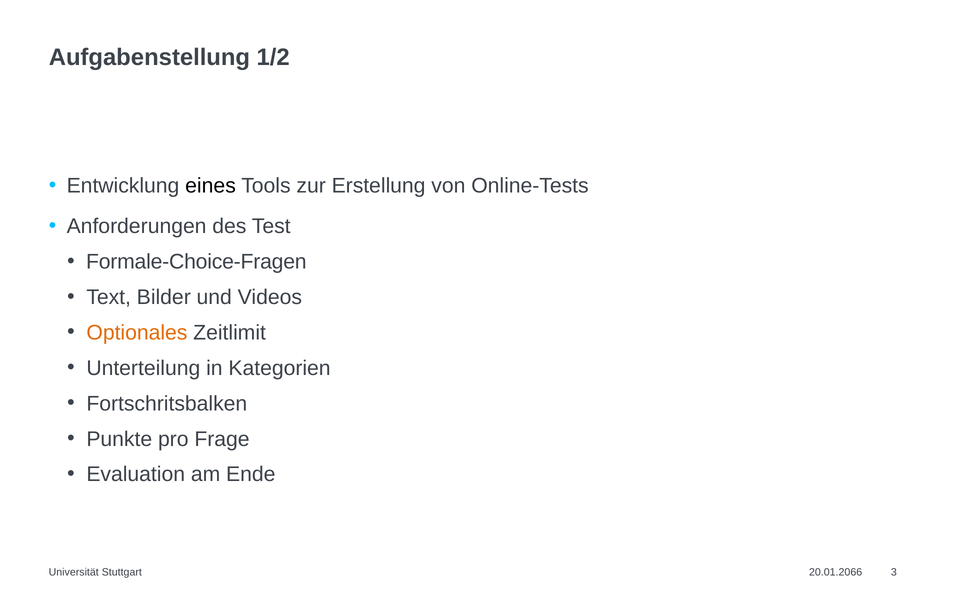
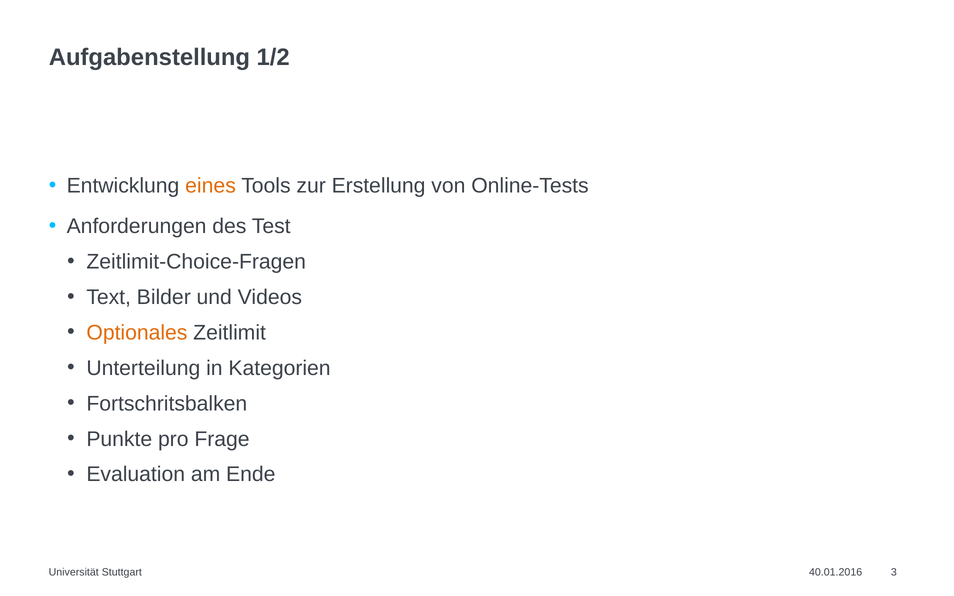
eines colour: black -> orange (211, 186)
Formale-Choice-Fragen: Formale-Choice-Fragen -> Zeitlimit-Choice-Fragen (196, 262)
20.01.2066: 20.01.2066 -> 40.01.2016 (836, 572)
